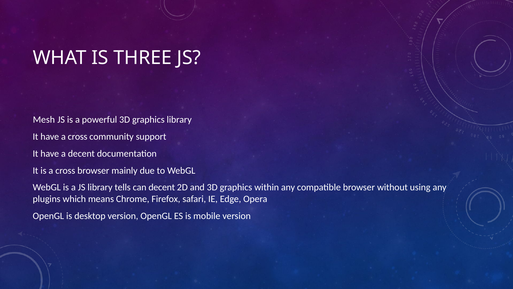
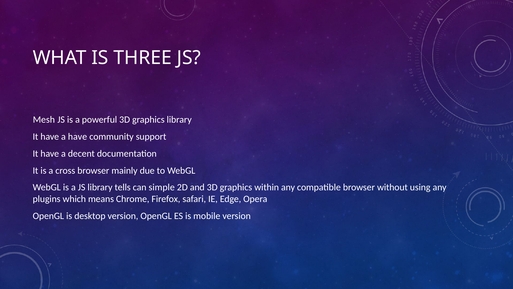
have a cross: cross -> have (78, 136)
can decent: decent -> simple (162, 187)
